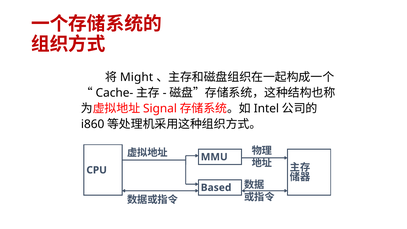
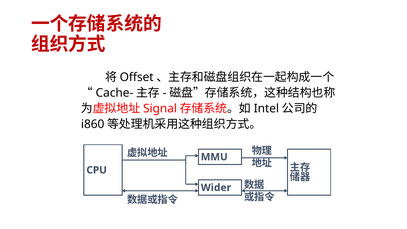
Might: Might -> Offset (137, 77)
Based: Based -> Wider (216, 188)
